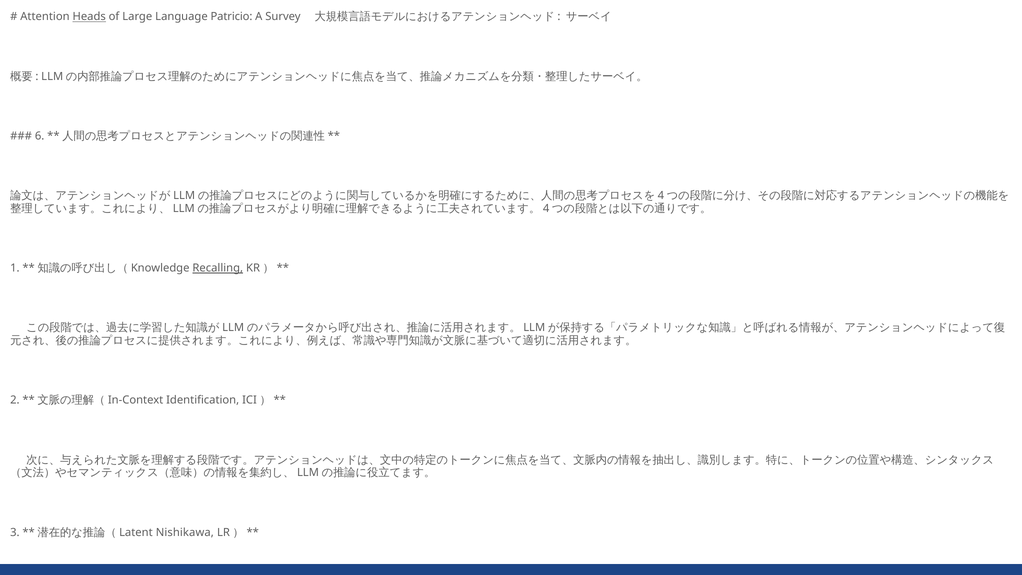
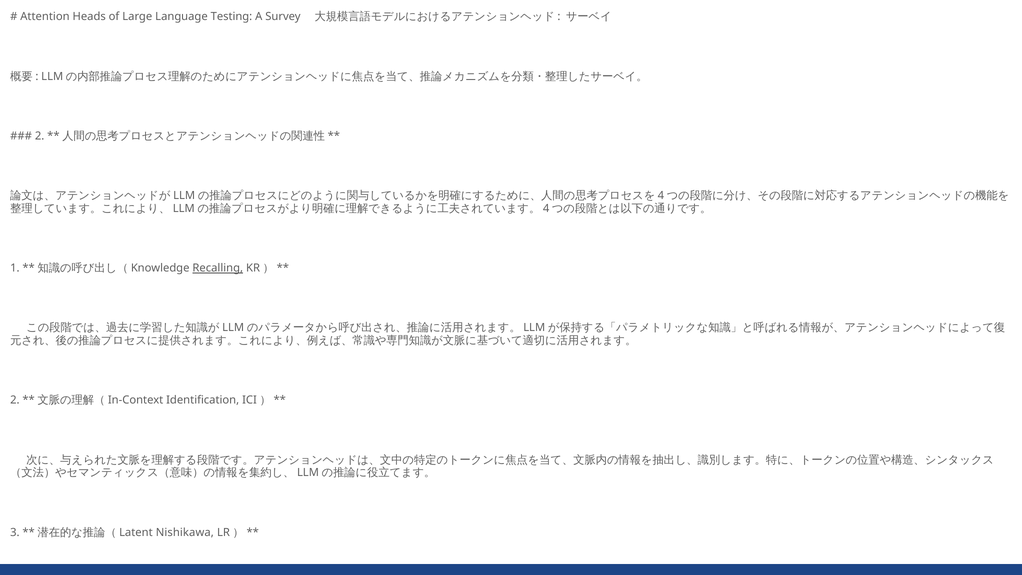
Heads underline: present -> none (89, 17)
Patricio: Patricio -> Testing (231, 17)
6: 6 -> 2 (40, 136)
